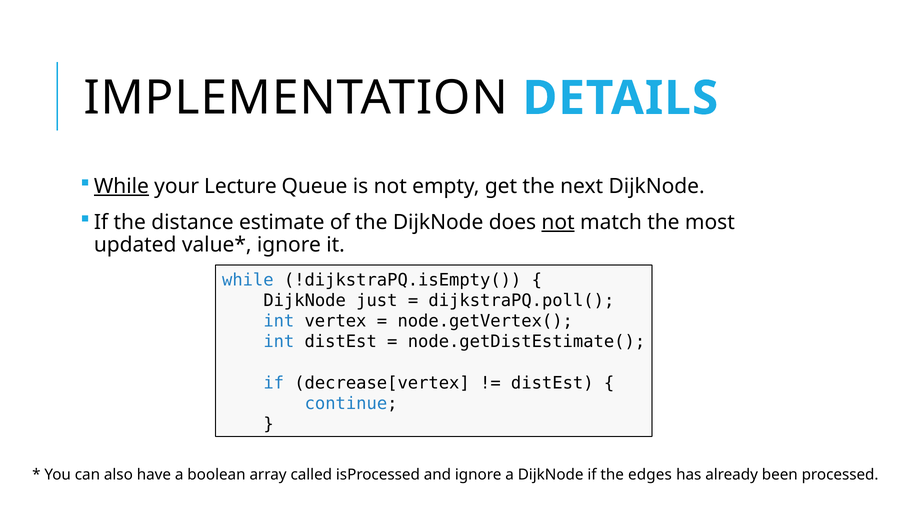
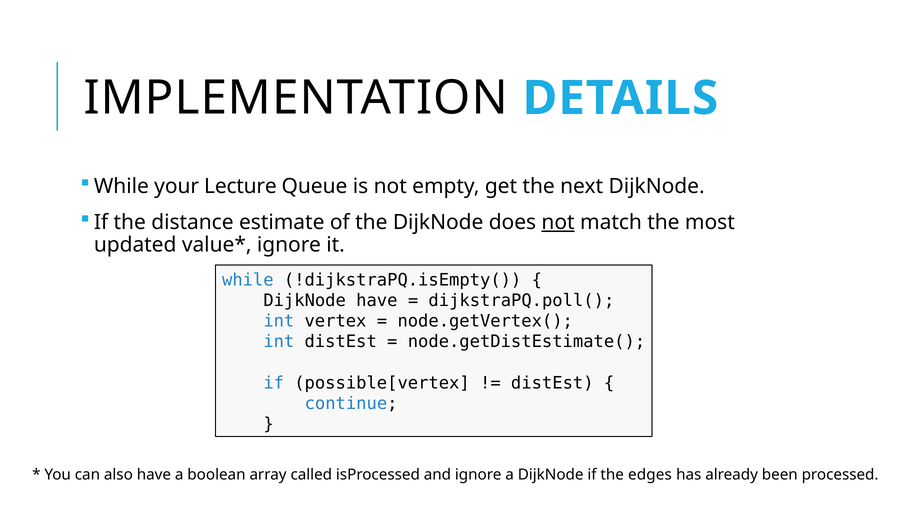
While underline: present -> none (121, 186)
DijkNode just: just -> have (377, 300)
decrease[vertex: decrease[vertex -> possible[vertex (382, 383)
